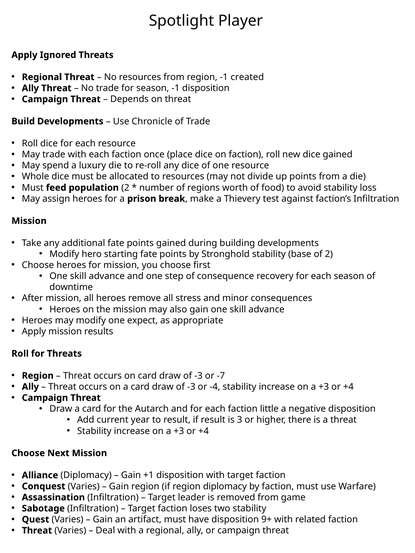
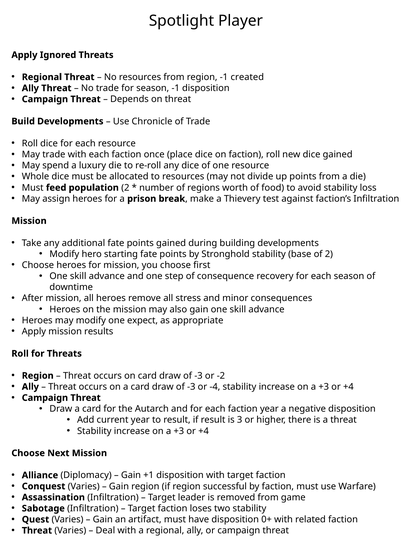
-7: -7 -> -2 (221, 376)
faction little: little -> year (269, 409)
region diplomacy: diplomacy -> successful (225, 487)
9+: 9+ -> 0+ (267, 520)
